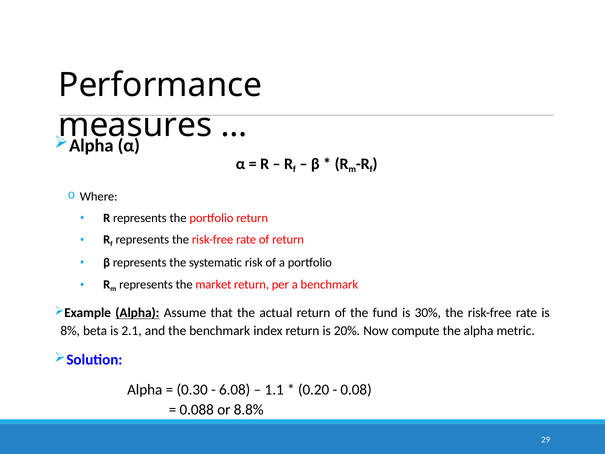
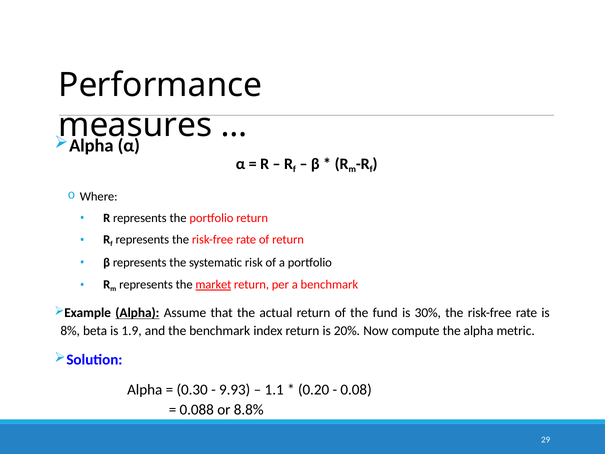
market underline: none -> present (213, 284)
2.1: 2.1 -> 1.9 (132, 331)
6.08: 6.08 -> 9.93 (235, 390)
